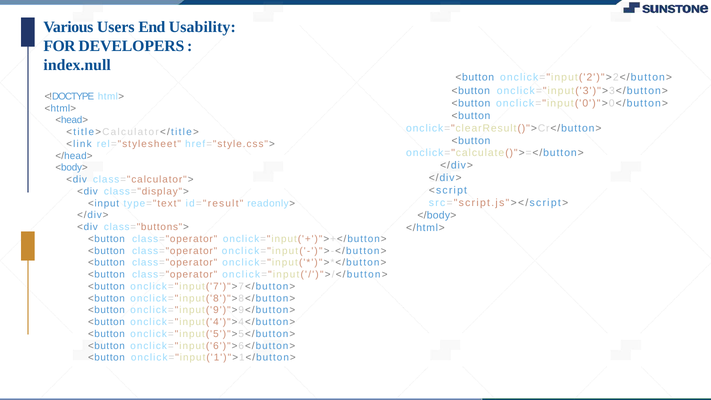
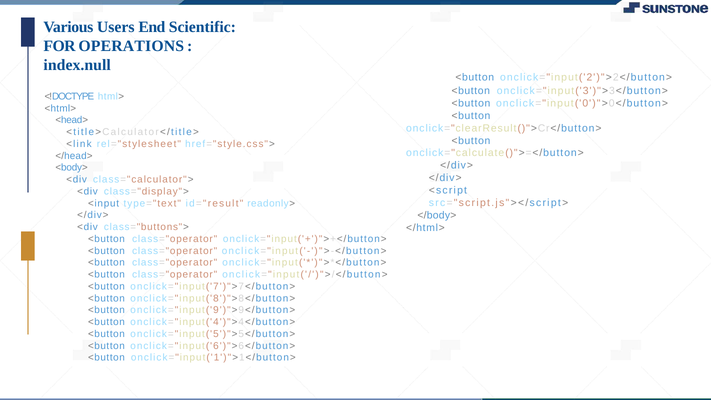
Usability: Usability -> Scientific (202, 27)
DEVELOPERS: DEVELOPERS -> OPERATIONS (131, 46)
